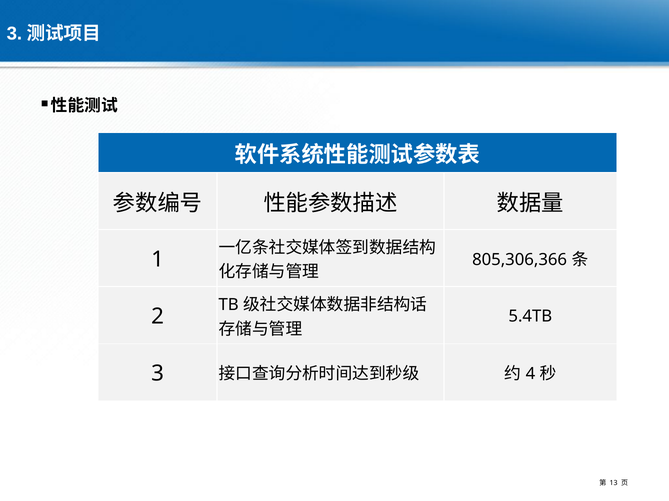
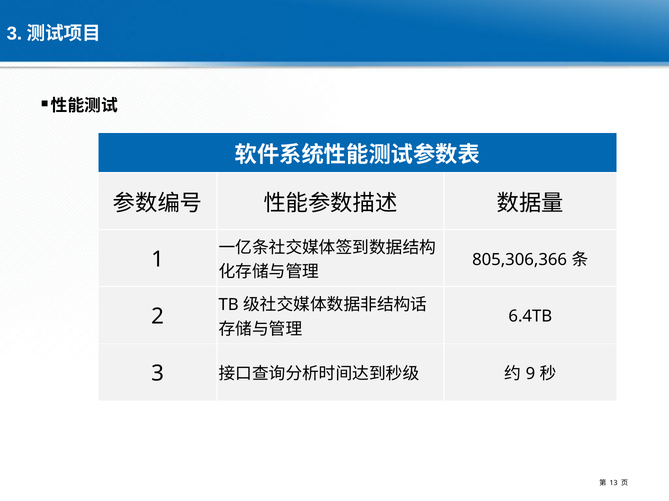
5.4TB: 5.4TB -> 6.4TB (530, 317)
4: 4 -> 9 (531, 374)
